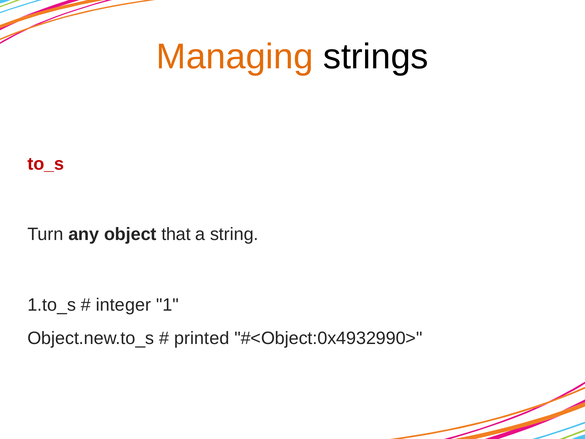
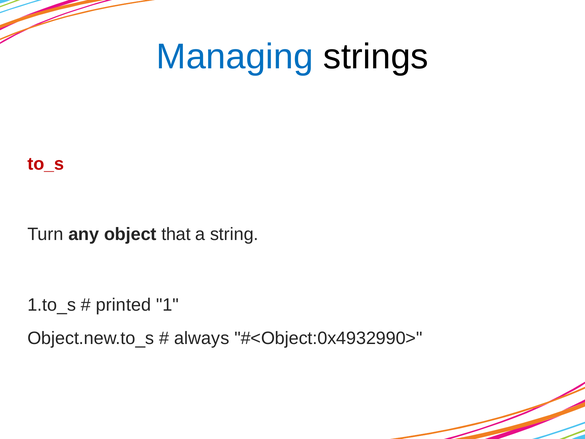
Managing colour: orange -> blue (235, 57)
integer: integer -> printed (123, 305)
printed: printed -> always (202, 338)
